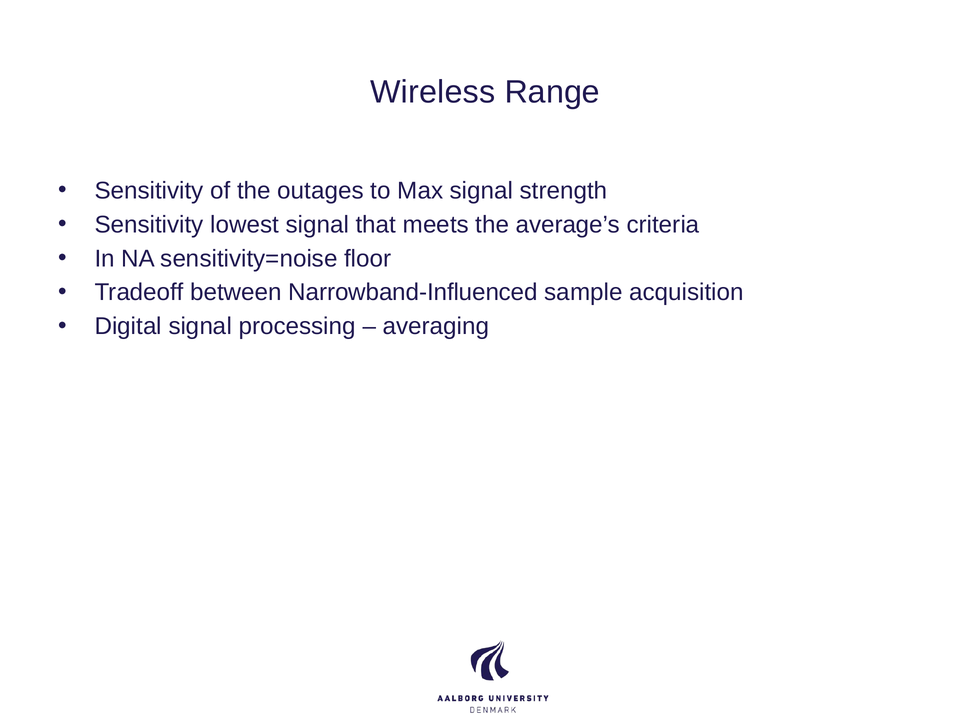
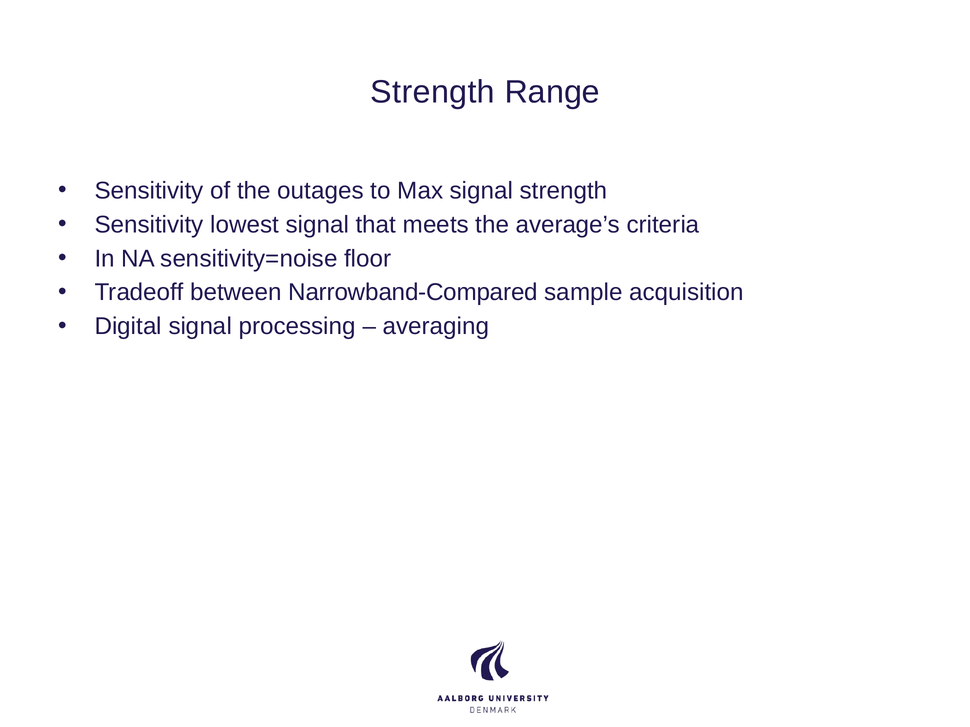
Wireless: Wireless -> Strength (433, 92)
Narrowband-Influenced: Narrowband-Influenced -> Narrowband-Compared (413, 293)
